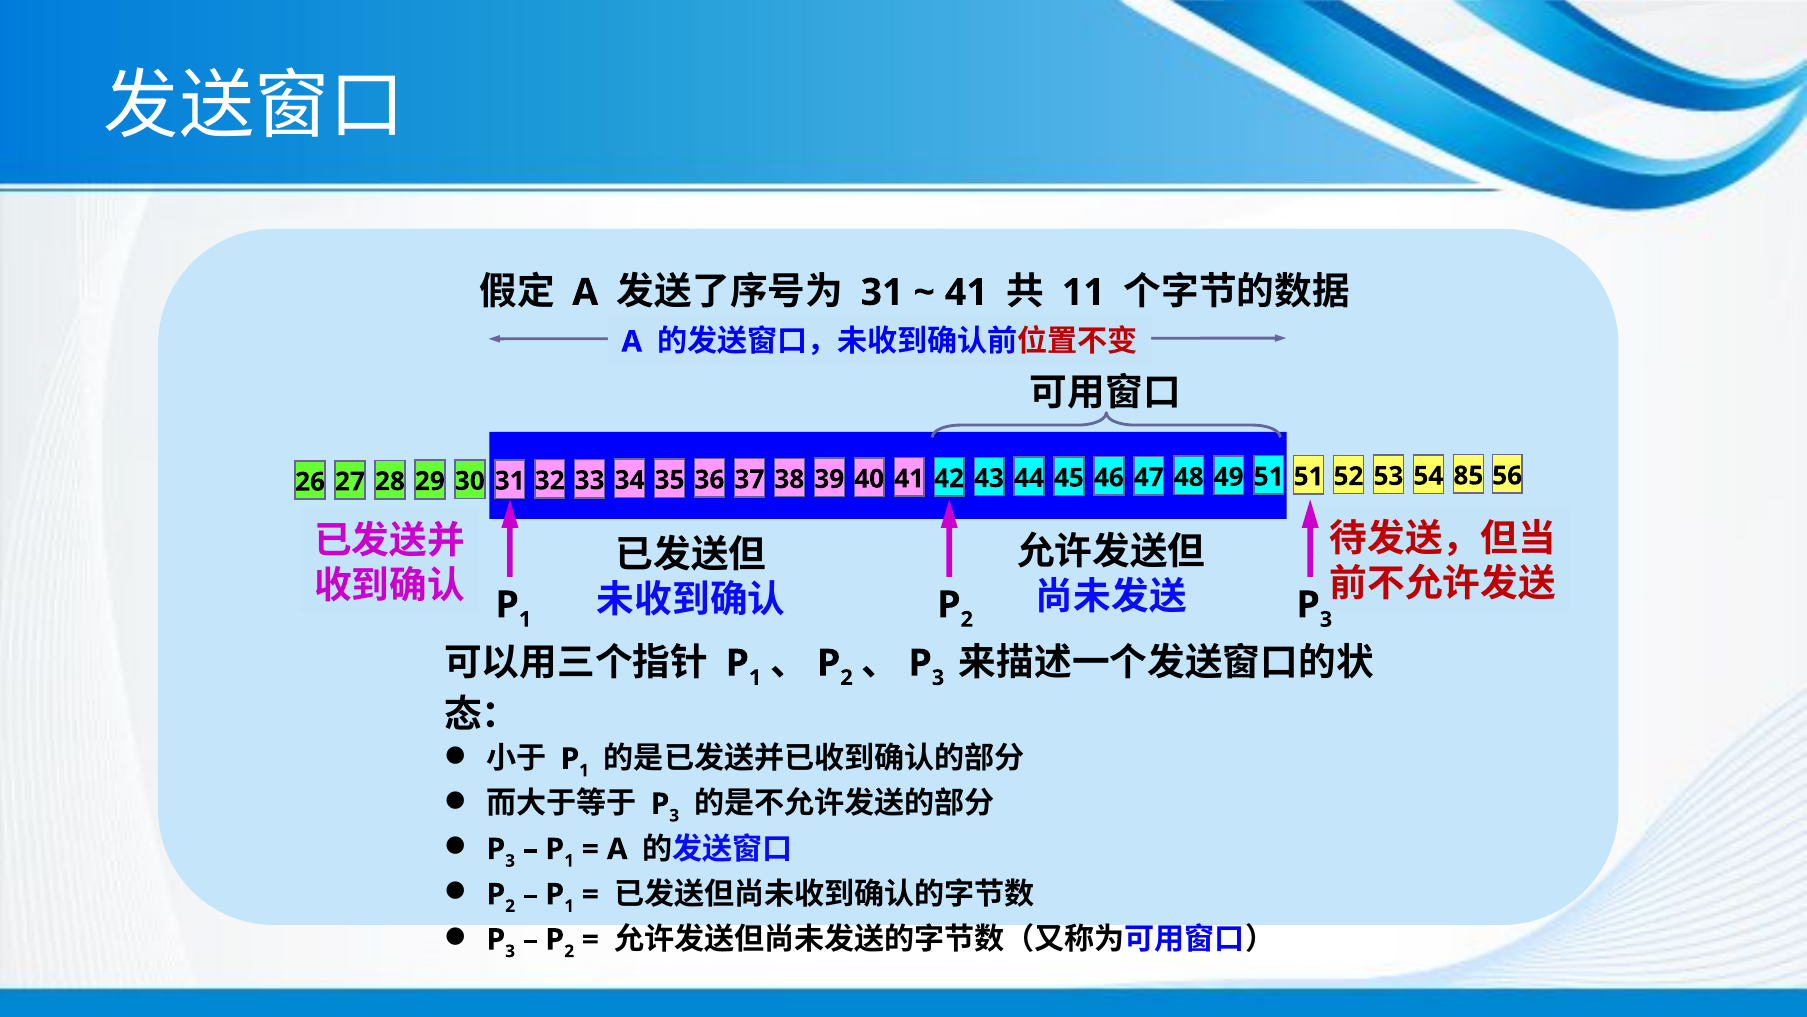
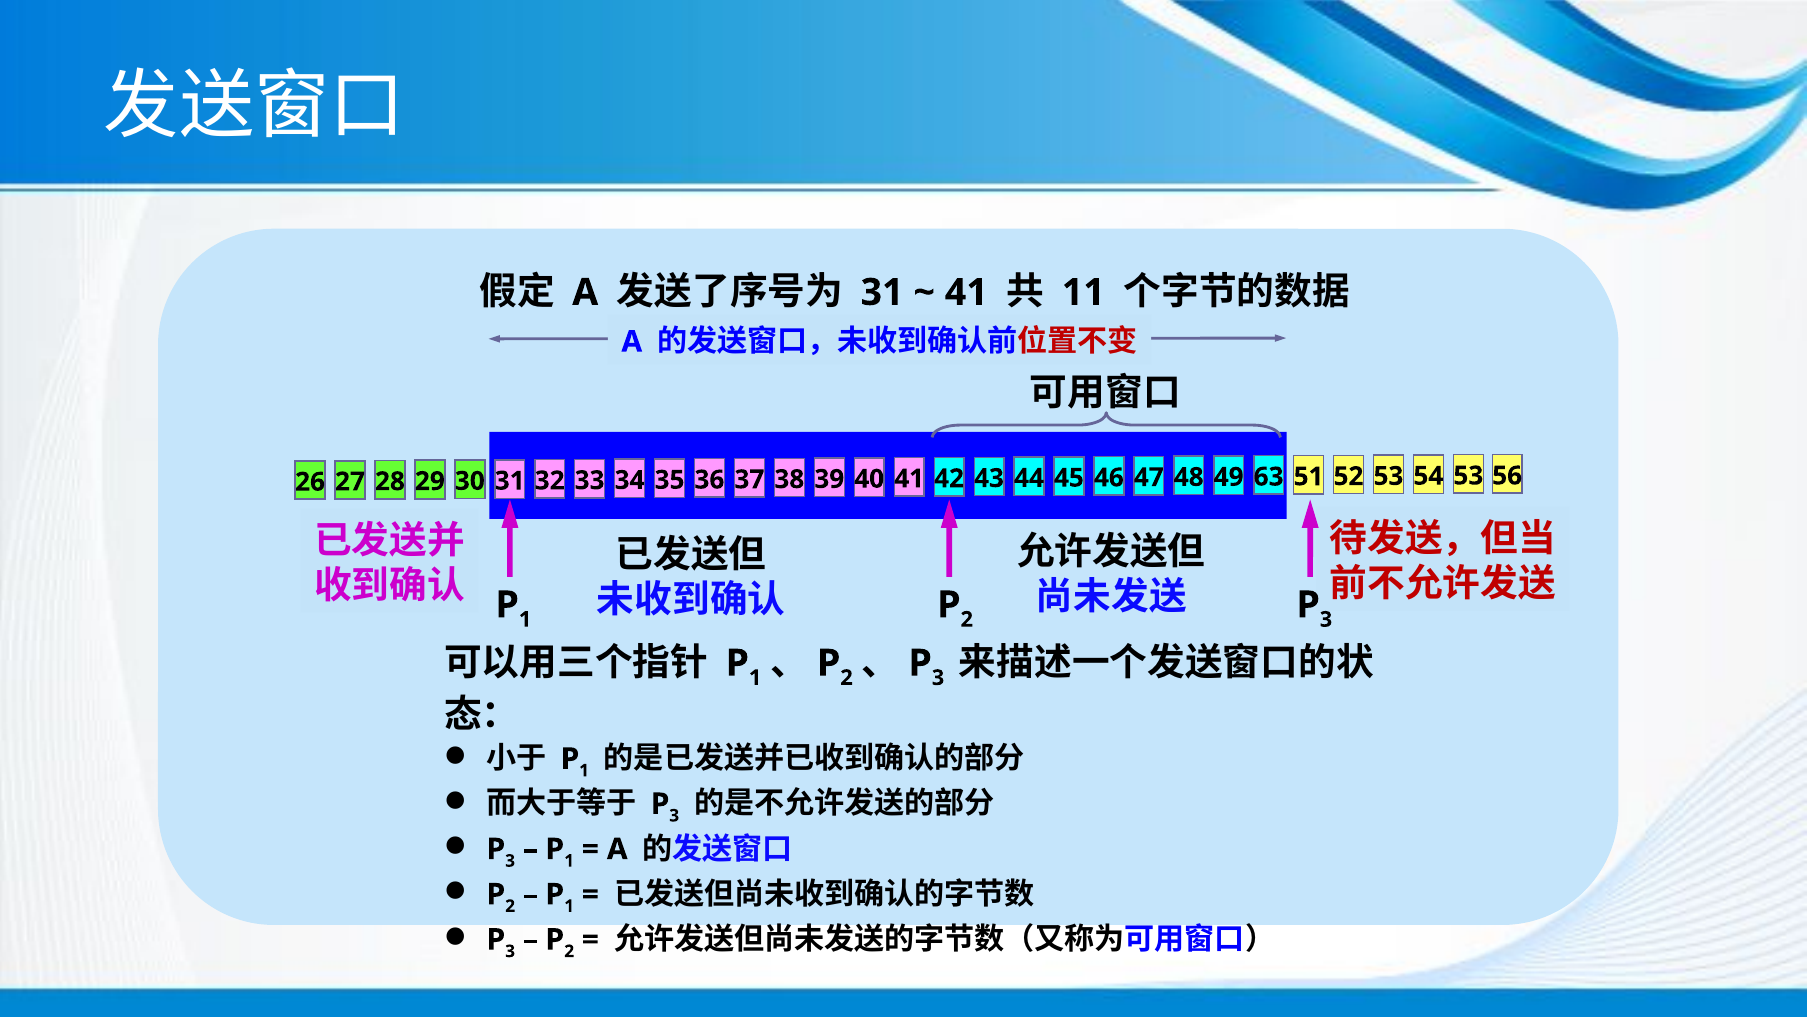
49 51: 51 -> 63 (1269, 477)
54 85: 85 -> 53 (1468, 476)
